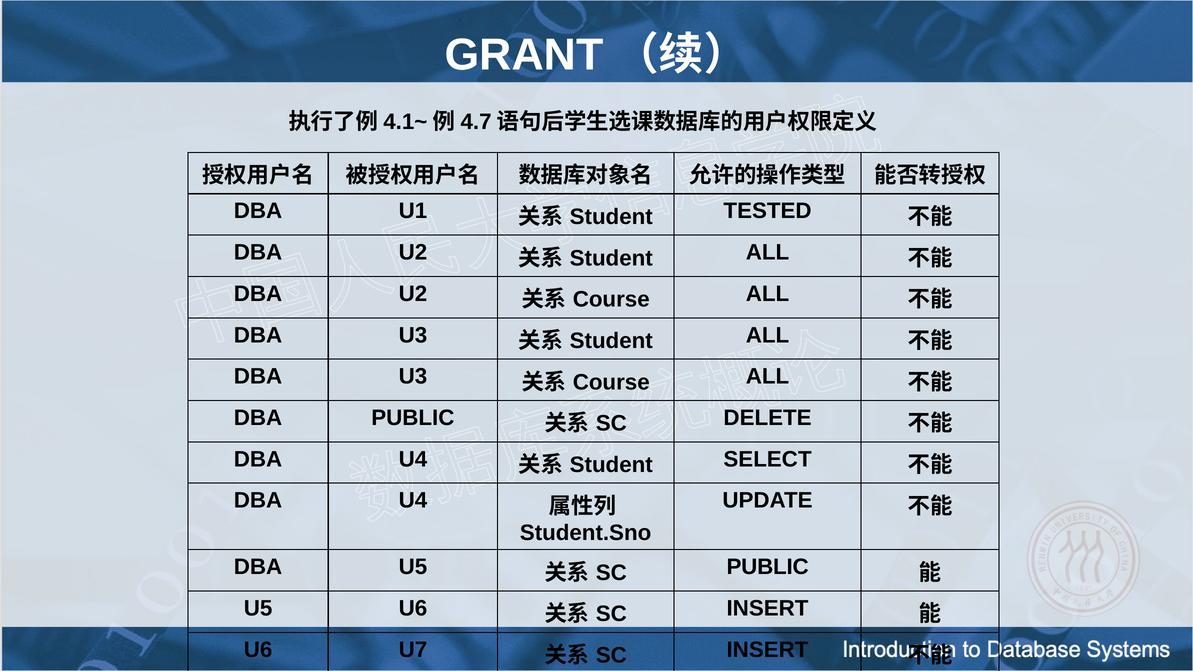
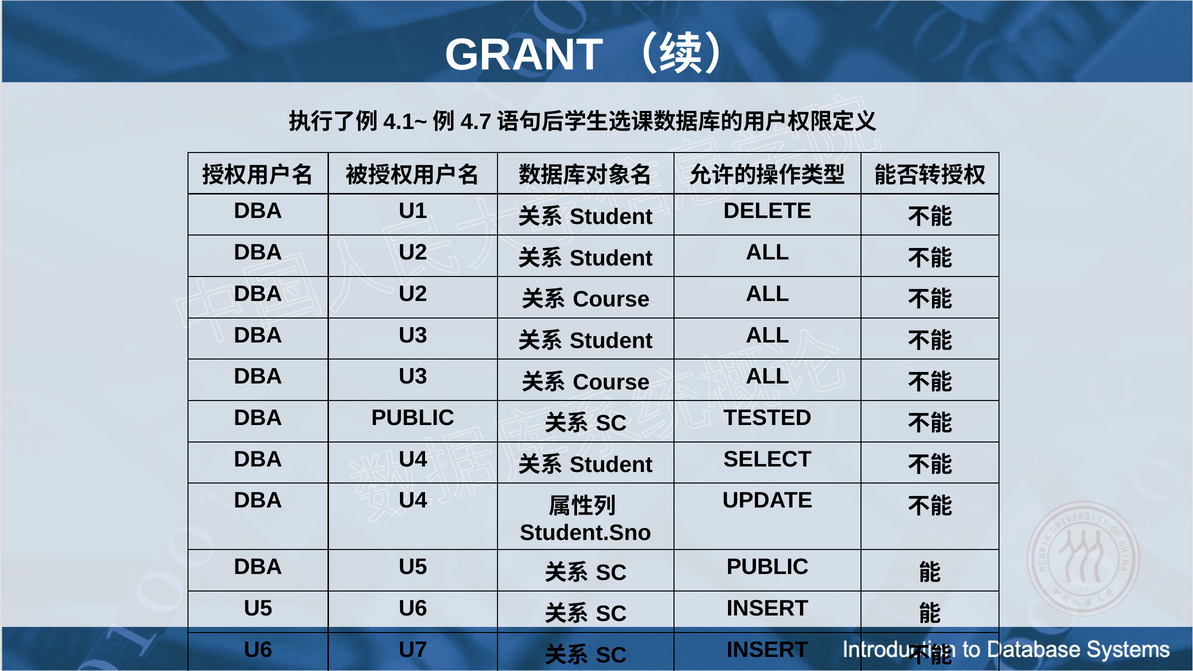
TESTED: TESTED -> DELETE (768, 211)
DELETE: DELETE -> TESTED (768, 418)
